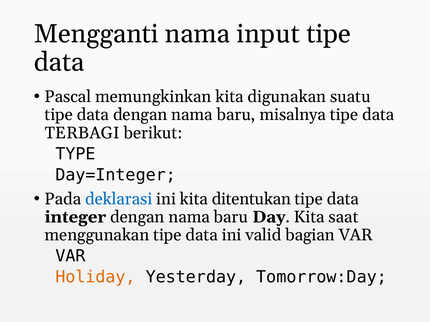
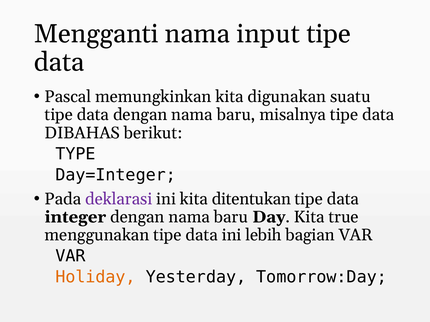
TERBAGI: TERBAGI -> DIBAHAS (82, 133)
deklarasi colour: blue -> purple (119, 199)
saat: saat -> true (344, 217)
valid: valid -> lebih (263, 235)
